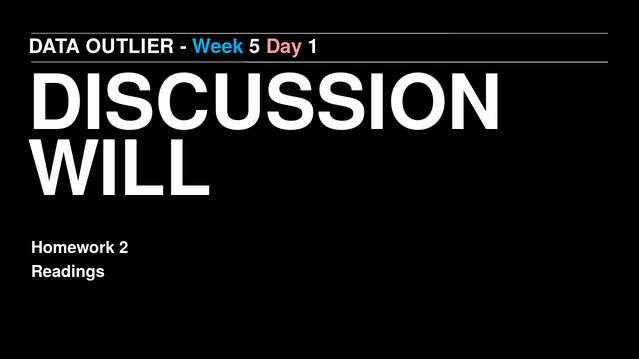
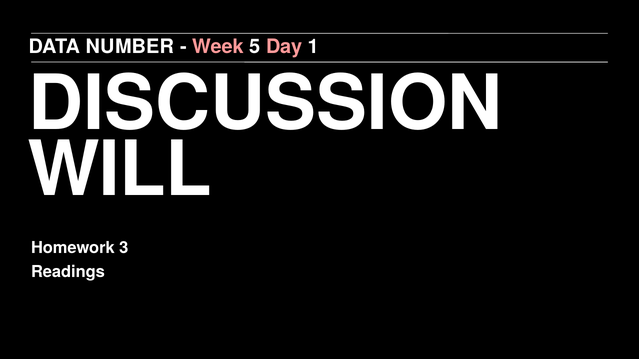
OUTLIER: OUTLIER -> NUMBER (130, 47)
Week colour: light blue -> pink (218, 47)
2: 2 -> 3 (124, 248)
